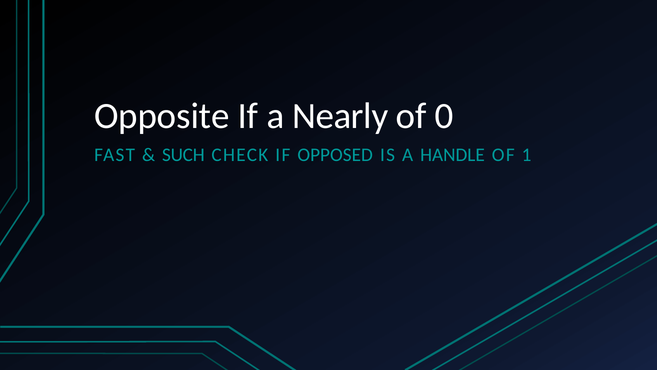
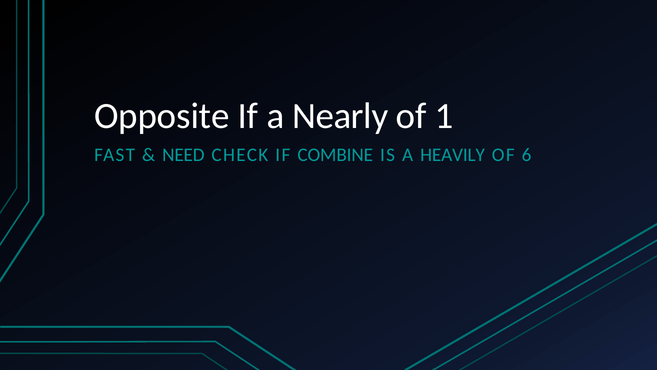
0: 0 -> 1 (444, 116)
SUCH: SUCH -> NEED (183, 155)
OPPOSED: OPPOSED -> COMBINE (335, 155)
HANDLE: HANDLE -> HEAVILY (453, 155)
1: 1 -> 6 (527, 155)
